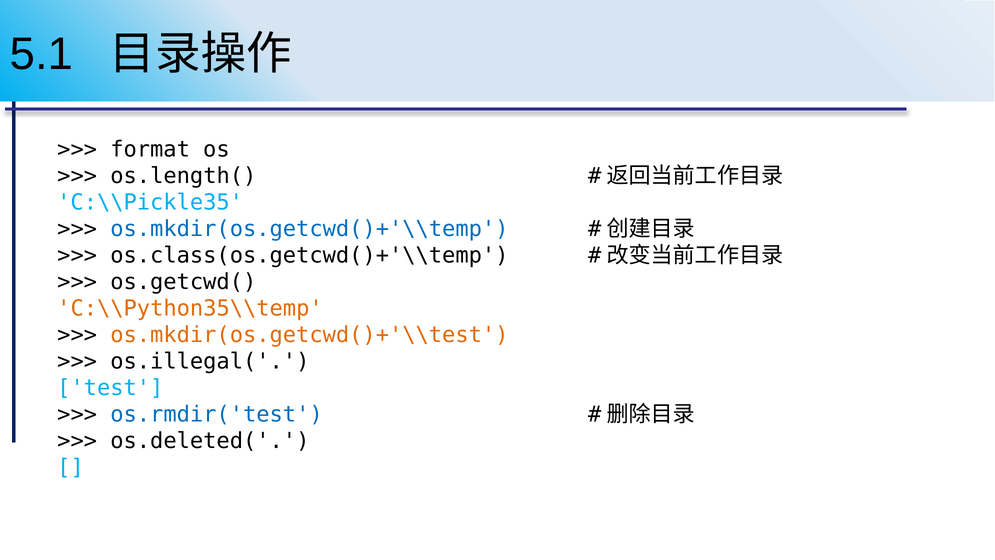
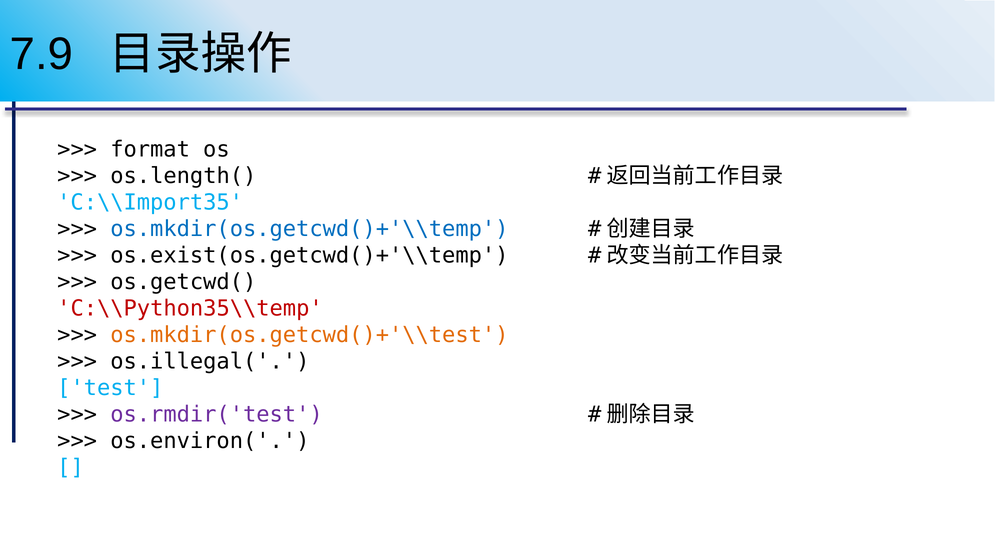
5.1: 5.1 -> 7.9 (41, 54)
C:\\Pickle35: C:\\Pickle35 -> C:\\Import35 (150, 202)
os.class(os.getcwd()+'\\temp: os.class(os.getcwd()+'\\temp -> os.exist(os.getcwd()+'\\temp (309, 255)
C:\\Python35\\temp colour: orange -> red (190, 308)
os.rmdir('test colour: blue -> purple (217, 414)
os.deleted(: os.deleted( -> os.environ( (210, 441)
